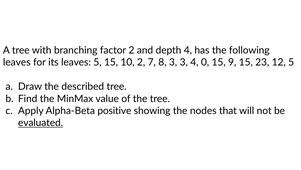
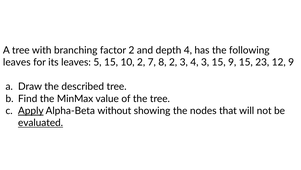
8 3: 3 -> 2 (173, 62)
4 0: 0 -> 3 (205, 62)
12 5: 5 -> 9 (291, 62)
Apply underline: none -> present (31, 110)
positive: positive -> without (114, 110)
